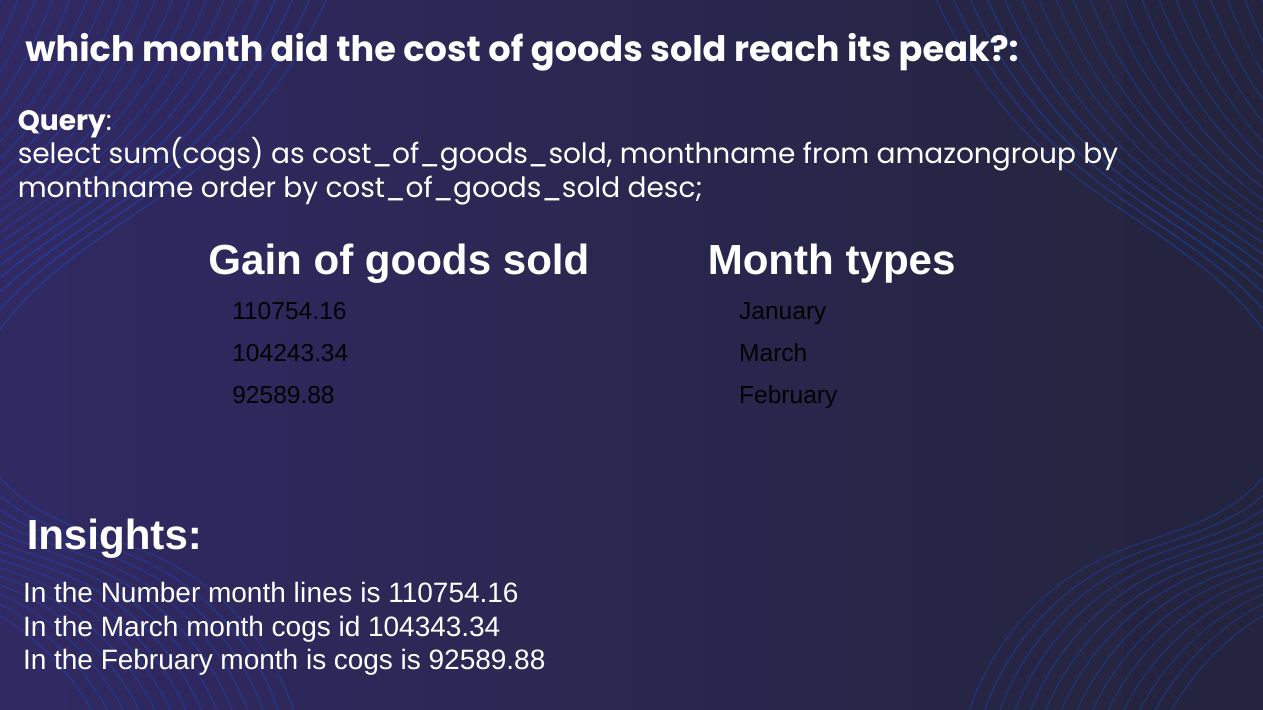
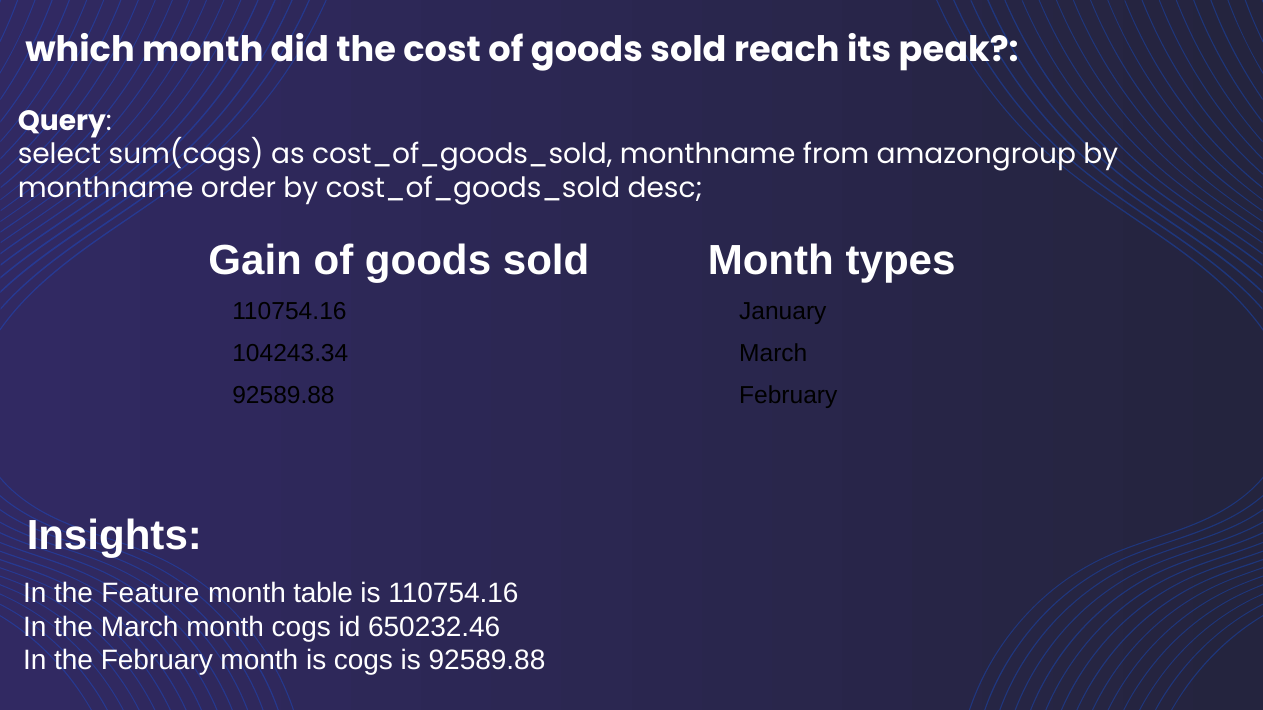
Number: Number -> Feature (150, 594)
lines: lines -> table (323, 594)
104343.34: 104343.34 -> 650232.46 (434, 627)
